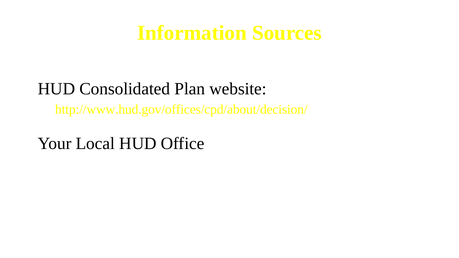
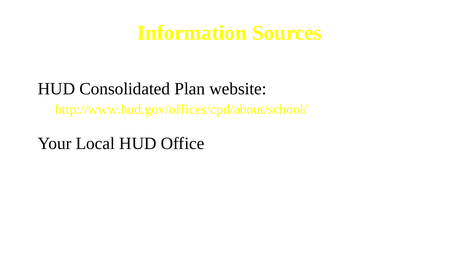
http://www.hud.gov/offices/cpd/about/decision/: http://www.hud.gov/offices/cpd/about/decision/ -> http://www.hud.gov/offices/cpd/about/school/ (181, 110)
